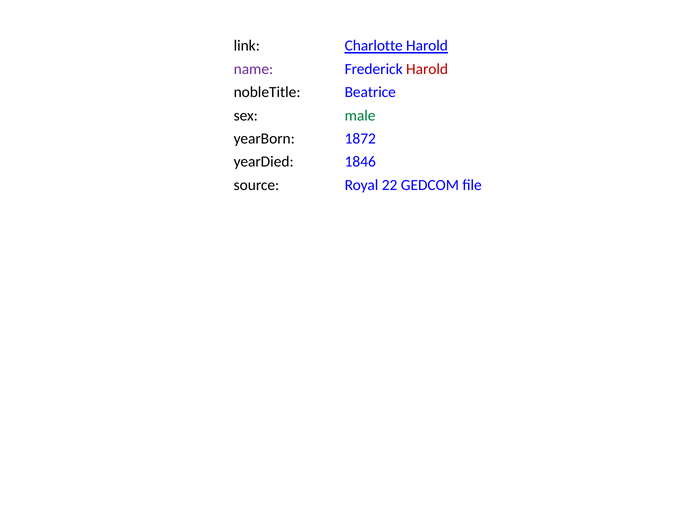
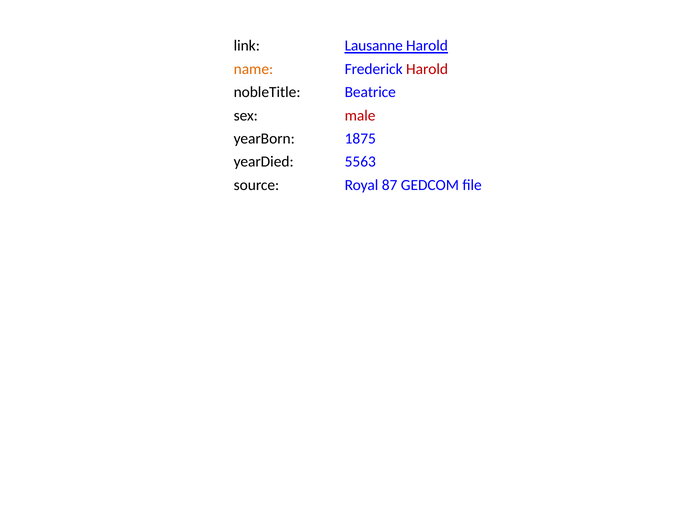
Charlotte: Charlotte -> Lausanne (374, 46)
name colour: purple -> orange (253, 69)
male colour: green -> red (360, 115)
1872: 1872 -> 1875 (360, 138)
1846: 1846 -> 5563 (360, 162)
22: 22 -> 87 (390, 185)
